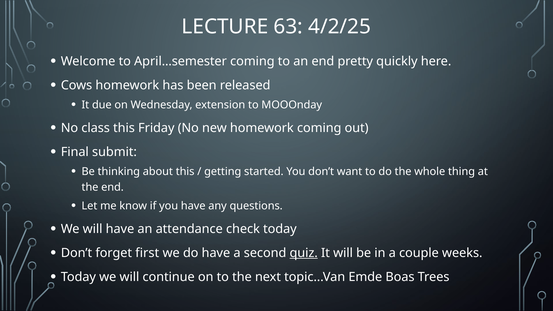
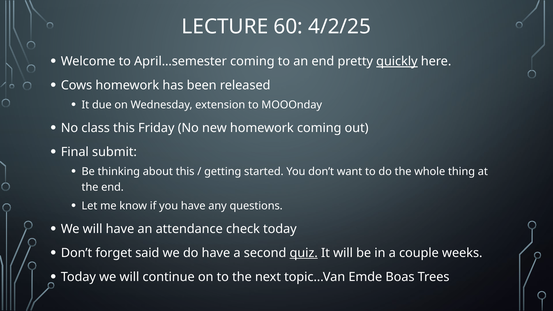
63: 63 -> 60 (288, 27)
quickly underline: none -> present (397, 61)
first: first -> said (147, 253)
